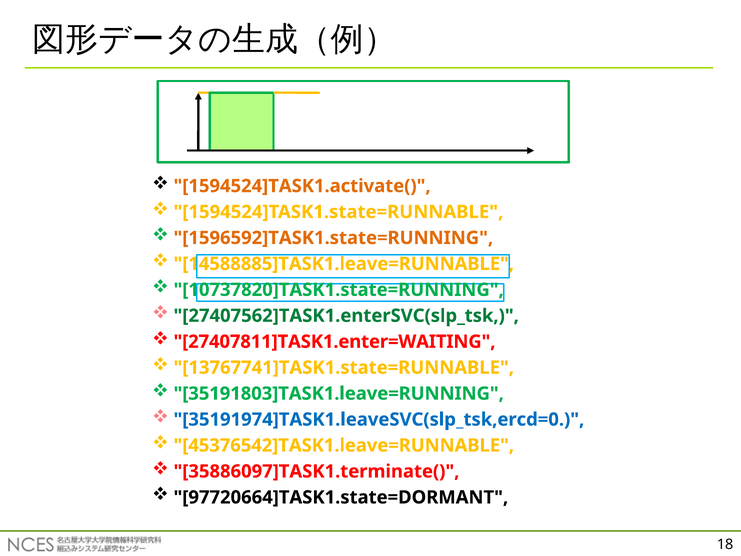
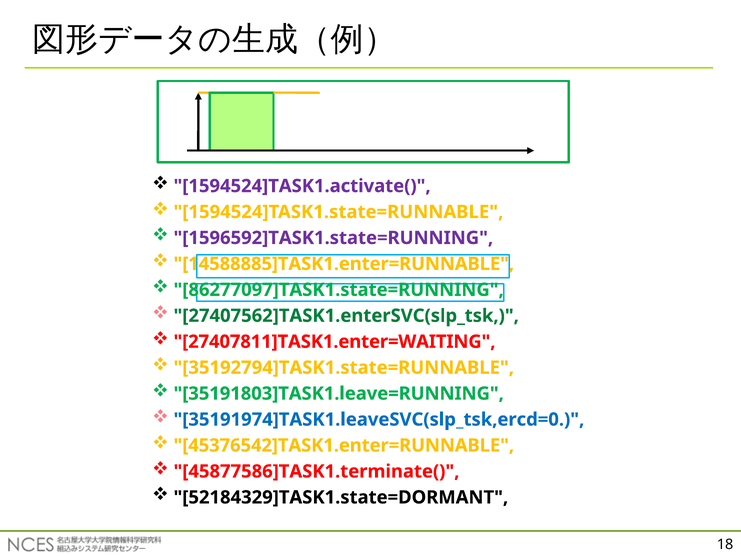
1594524]TASK1.activate( colour: orange -> purple (302, 186)
1596592]TASK1.state=RUNNING colour: orange -> purple (333, 238)
14588885]TASK1.leave=RUNNABLE: 14588885]TASK1.leave=RUNNABLE -> 14588885]TASK1.enter=RUNNABLE (344, 264)
10737820]TASK1.state=RUNNING: 10737820]TASK1.state=RUNNING -> 86277097]TASK1.state=RUNNING (339, 290)
13767741]TASK1.state=RUNNABLE: 13767741]TASK1.state=RUNNABLE -> 35192794]TASK1.state=RUNNABLE (344, 367)
45376542]TASK1.leave=RUNNABLE: 45376542]TASK1.leave=RUNNABLE -> 45376542]TASK1.enter=RUNNABLE (344, 445)
35886097]TASK1.terminate(: 35886097]TASK1.terminate( -> 45877586]TASK1.terminate( (316, 471)
97720664]TASK1.state=DORMANT: 97720664]TASK1.state=DORMANT -> 52184329]TASK1.state=DORMANT (341, 497)
